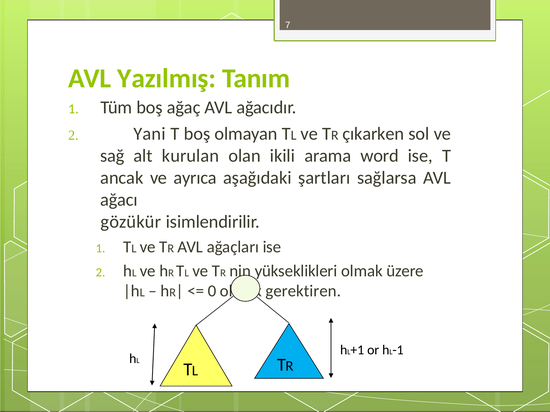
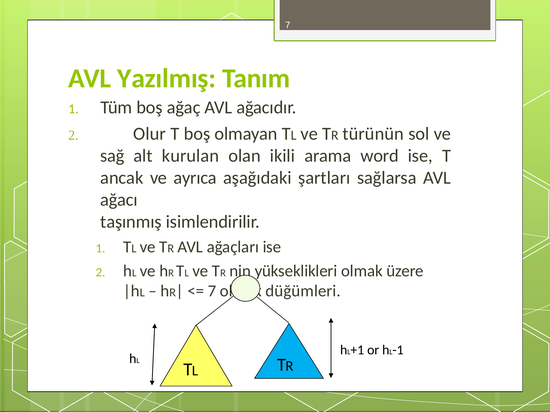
Yani: Yani -> Olur (150, 134)
çıkarken: çıkarken -> türünün (373, 134)
gözükür: gözükür -> taşınmış (131, 222)
0: 0 -> 7 (212, 291)
gerektiren: gerektiren -> düğümleri (303, 291)
